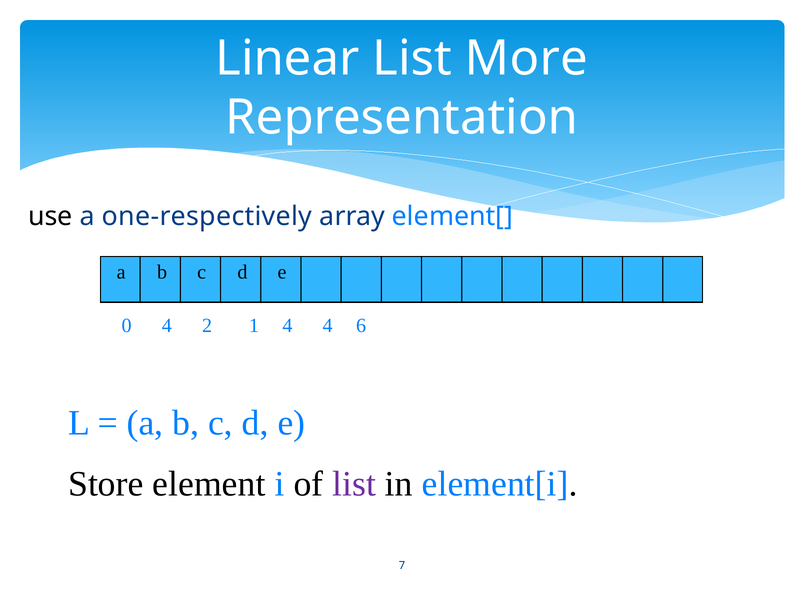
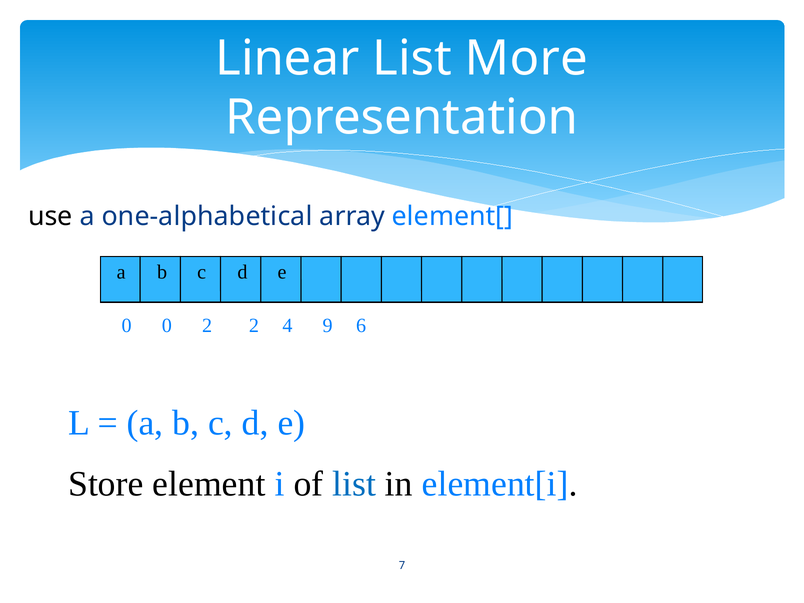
one-respectively: one-respectively -> one-alphabetical (207, 216)
0 4: 4 -> 0 (167, 326)
2 1: 1 -> 2 (254, 326)
4 4: 4 -> 9 (328, 326)
list colour: purple -> blue (354, 484)
